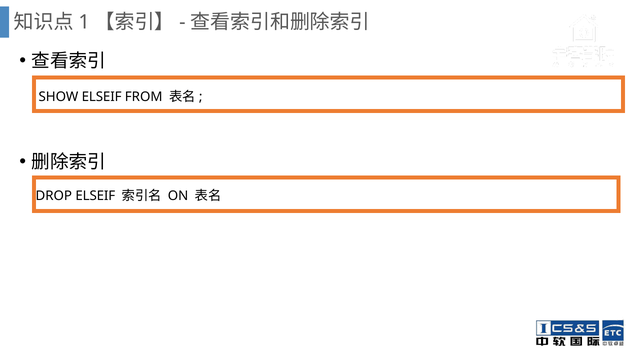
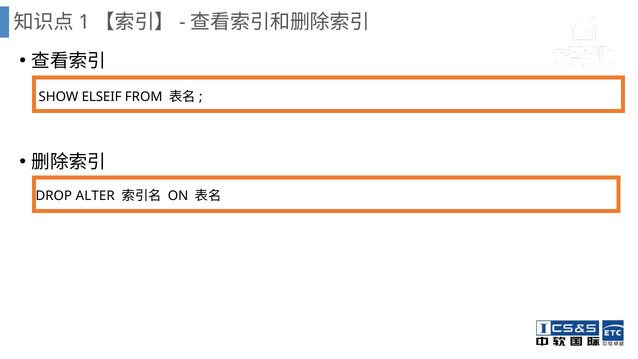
DROP ELSEIF: ELSEIF -> ALTER (95, 196)
